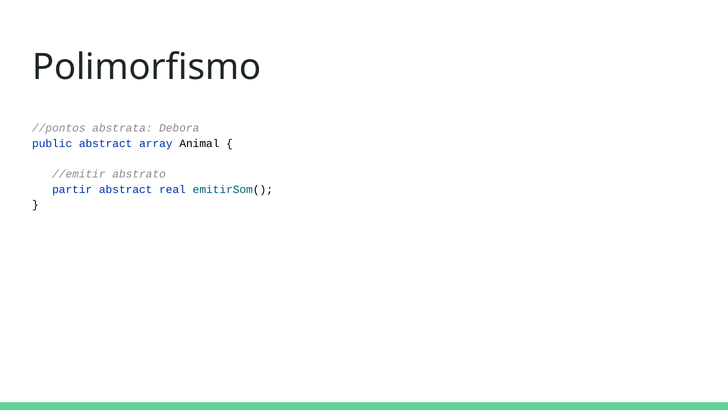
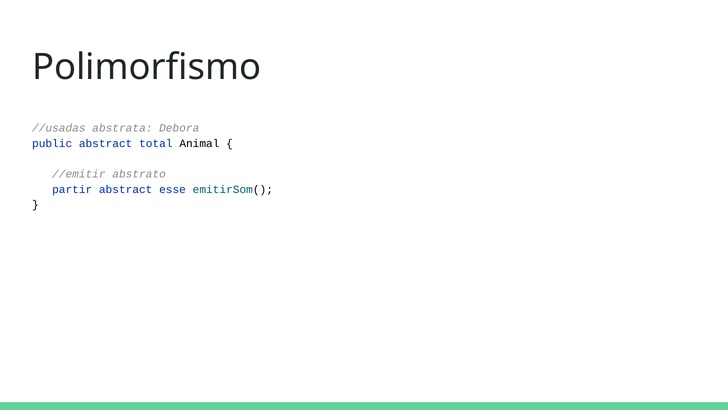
//pontos: //pontos -> //usadas (59, 128)
array: array -> total (156, 143)
real: real -> esse (173, 189)
